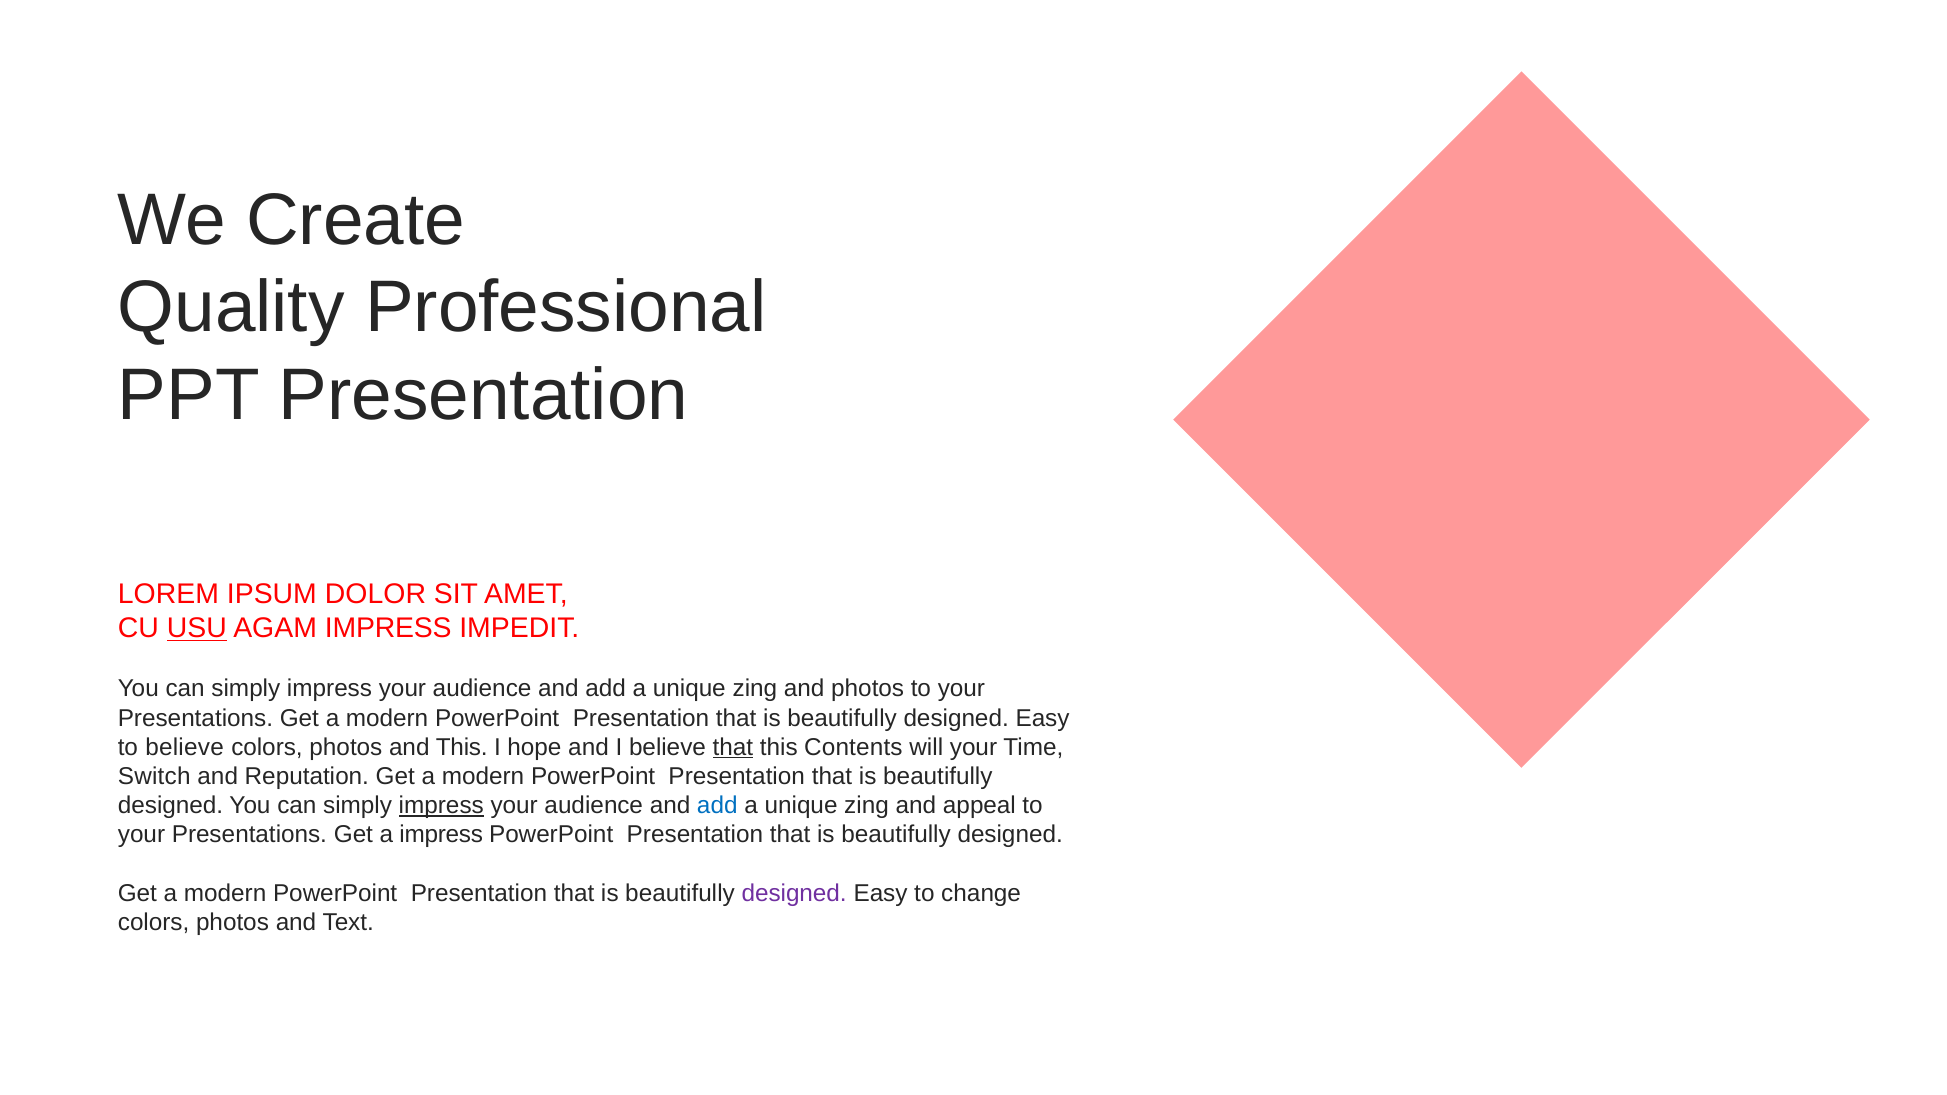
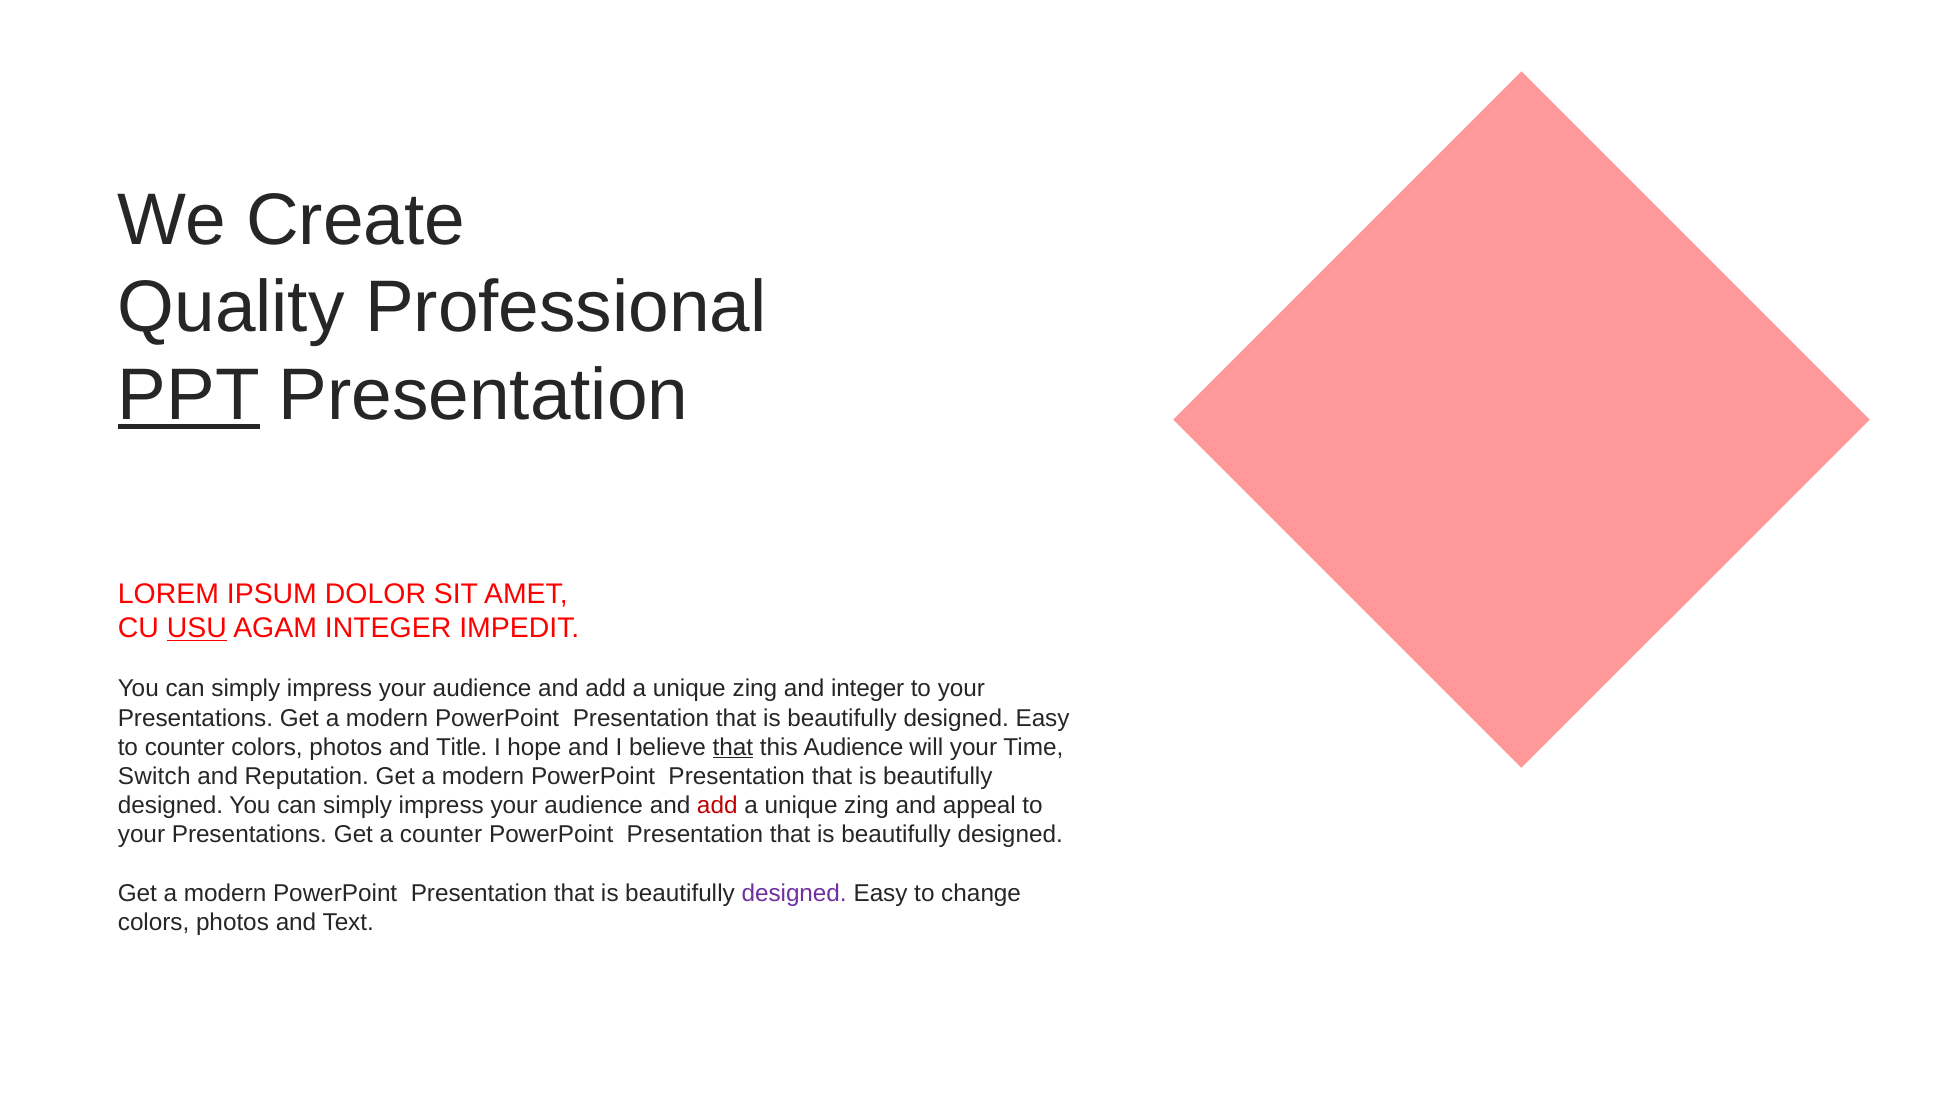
PPT underline: none -> present (189, 395)
AGAM IMPRESS: IMPRESS -> INTEGER (388, 628)
and photos: photos -> integer (868, 689)
to believe: believe -> counter (185, 747)
and This: This -> Title (462, 747)
this Contents: Contents -> Audience (854, 747)
impress underline: present -> none (441, 806)
add colour: blue -> red (717, 806)
a impress: impress -> counter (441, 835)
